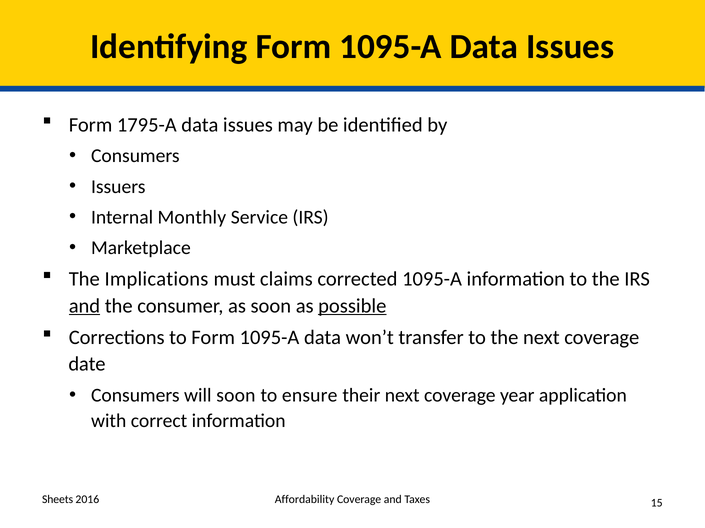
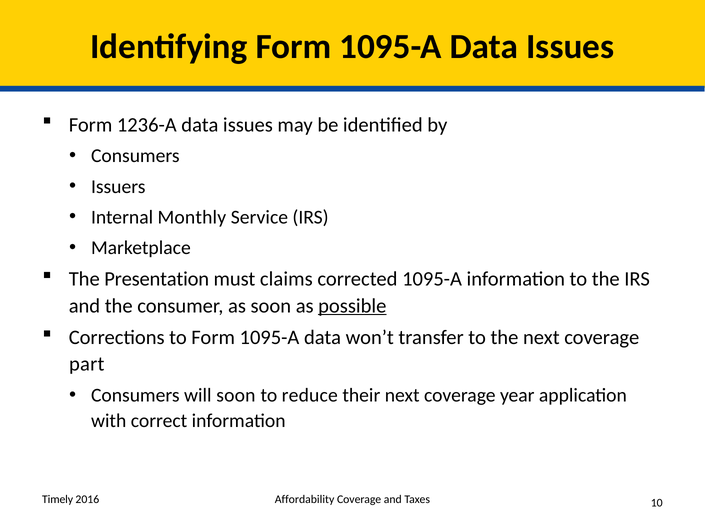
1795-A: 1795-A -> 1236-A (147, 125)
Implications: Implications -> Presentation (157, 280)
and underline: present -> none (84, 306)
date: date -> part (87, 365)
ensure: ensure -> reduce (310, 396)
Sheets: Sheets -> Timely (58, 500)
15: 15 -> 10 (657, 504)
